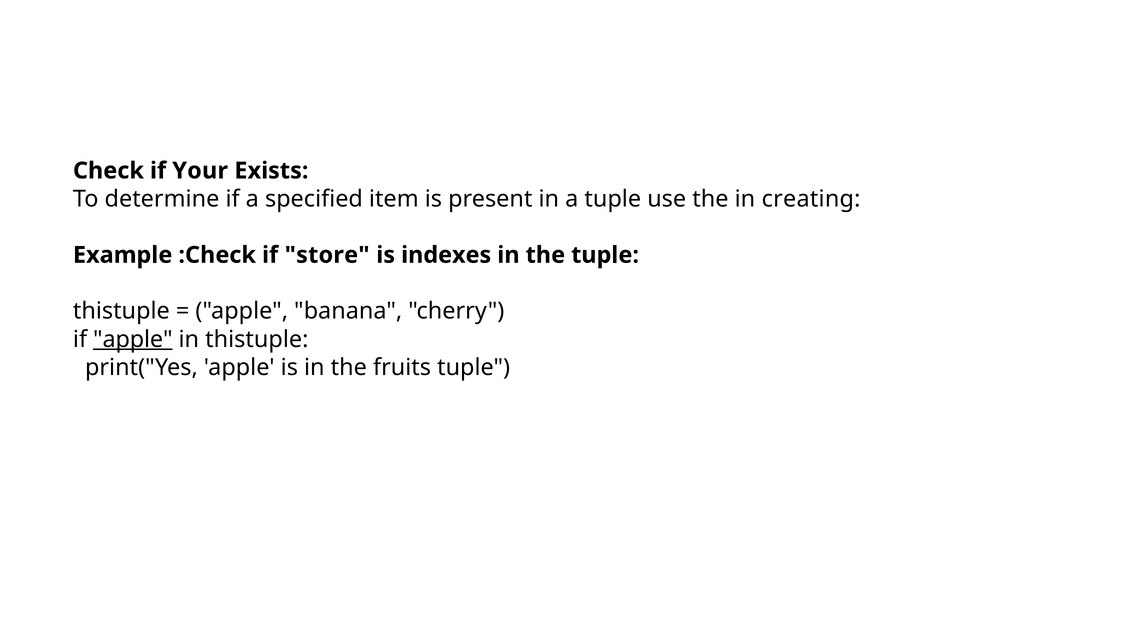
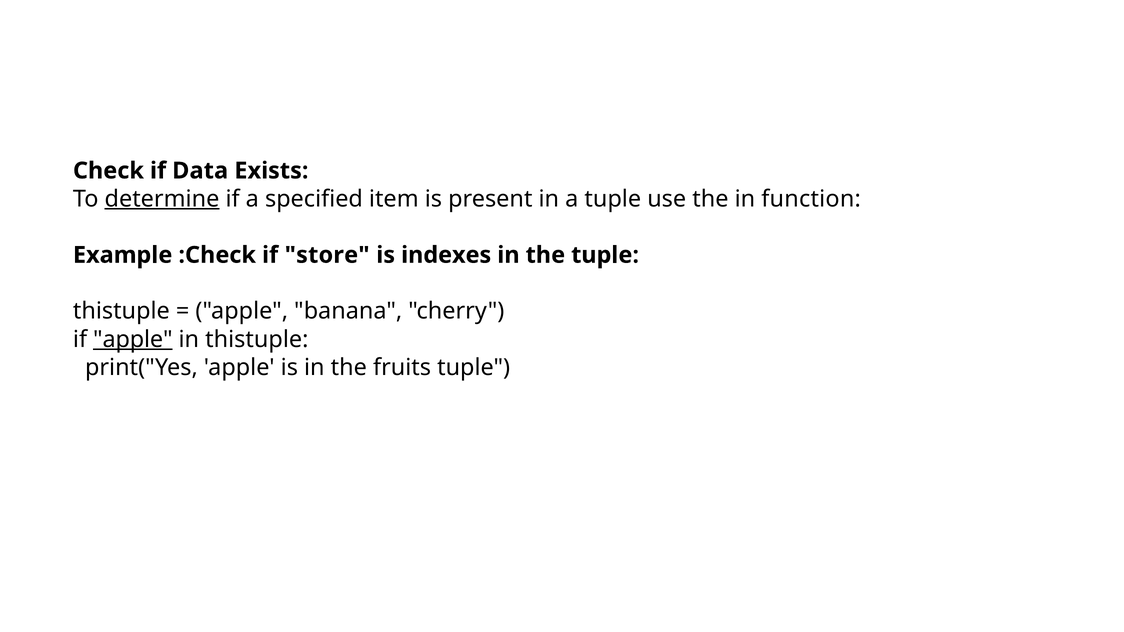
Your: Your -> Data (200, 171)
determine underline: none -> present (162, 199)
creating: creating -> function (811, 199)
